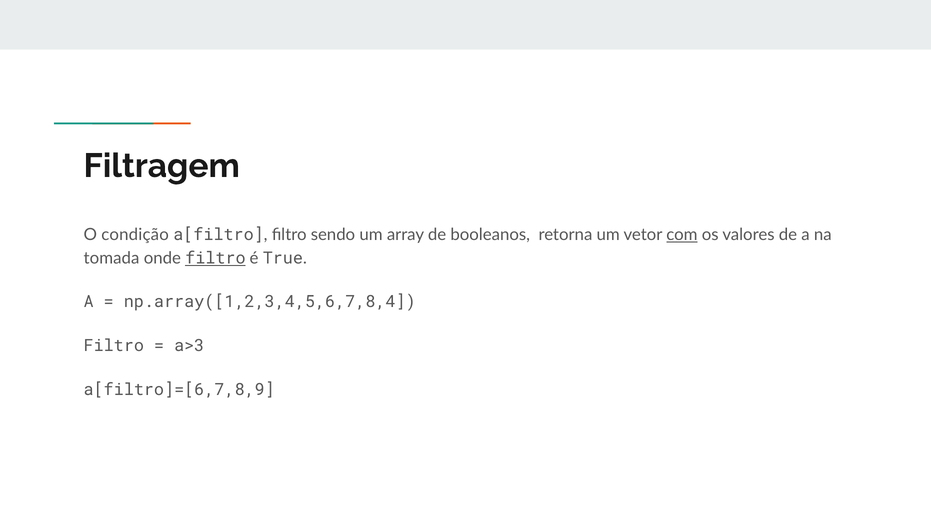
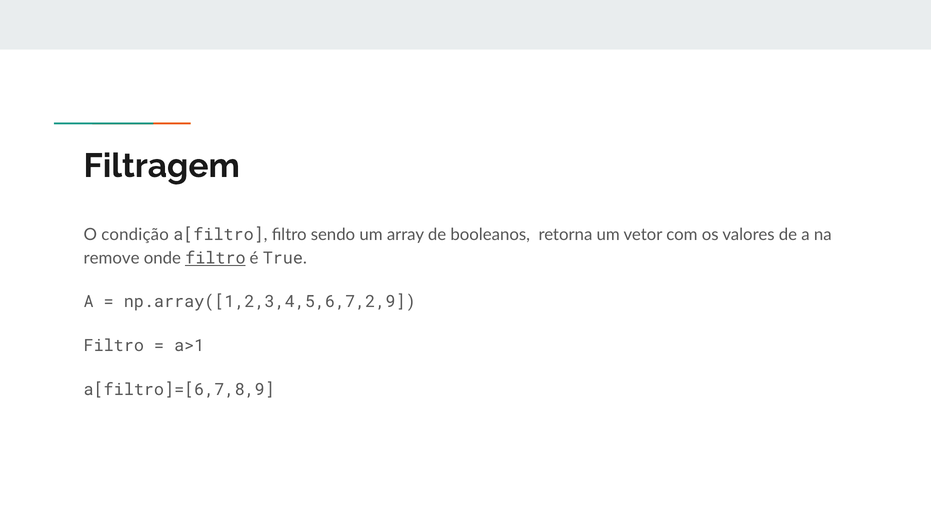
com underline: present -> none (682, 235)
tomada: tomada -> remove (112, 258)
np.array([1,2,3,4,5,6,7,8,4: np.array([1,2,3,4,5,6,7,8,4 -> np.array([1,2,3,4,5,6,7,2,9 (270, 302)
a>3: a>3 -> a>1 (189, 346)
